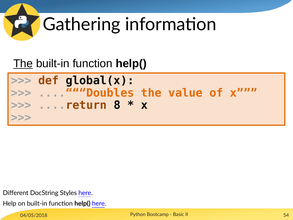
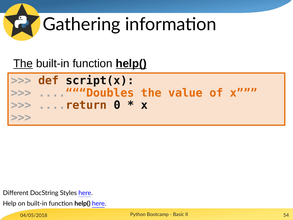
help( underline: none -> present (131, 64)
global(x: global(x -> script(x (100, 80)
8: 8 -> 0 (117, 105)
